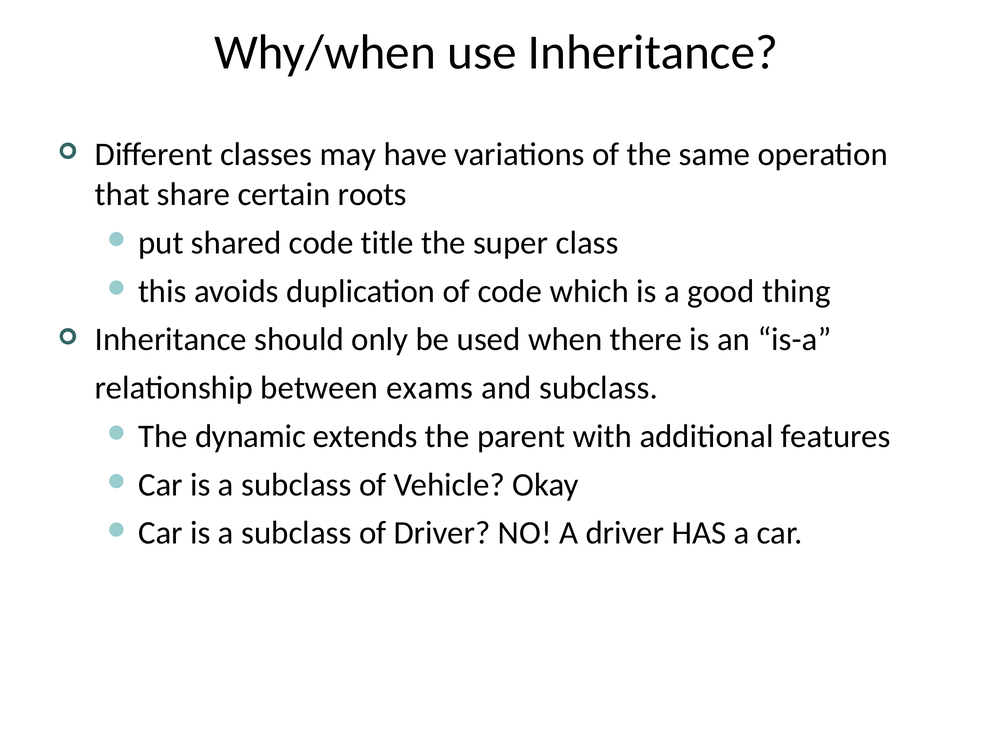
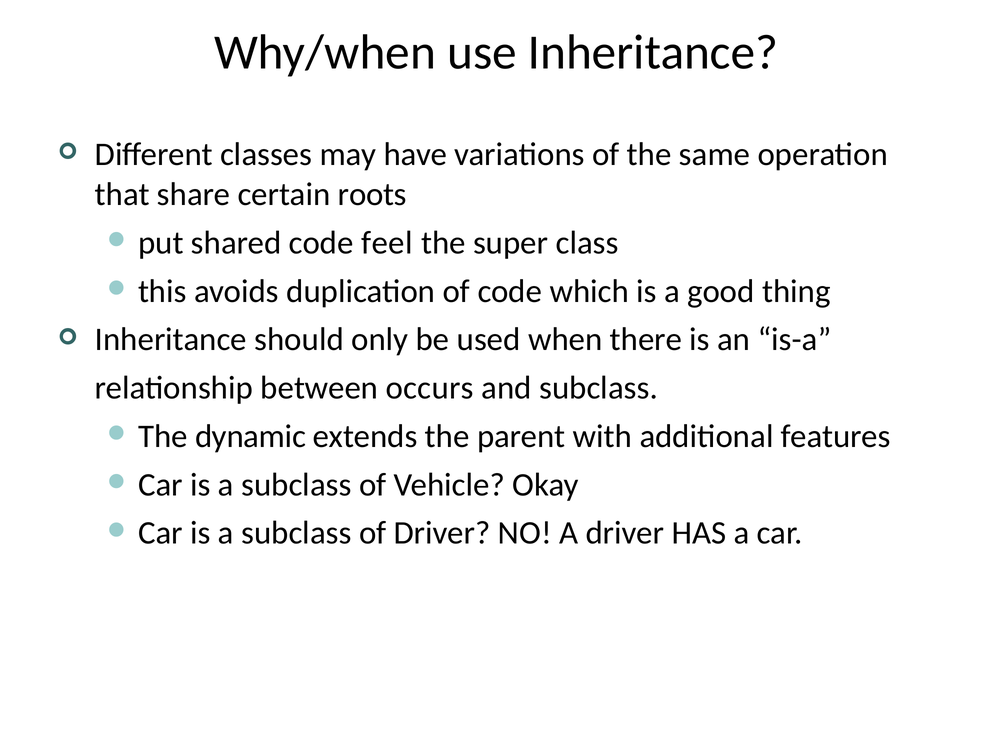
title: title -> feel (387, 243)
exams: exams -> occurs (430, 388)
